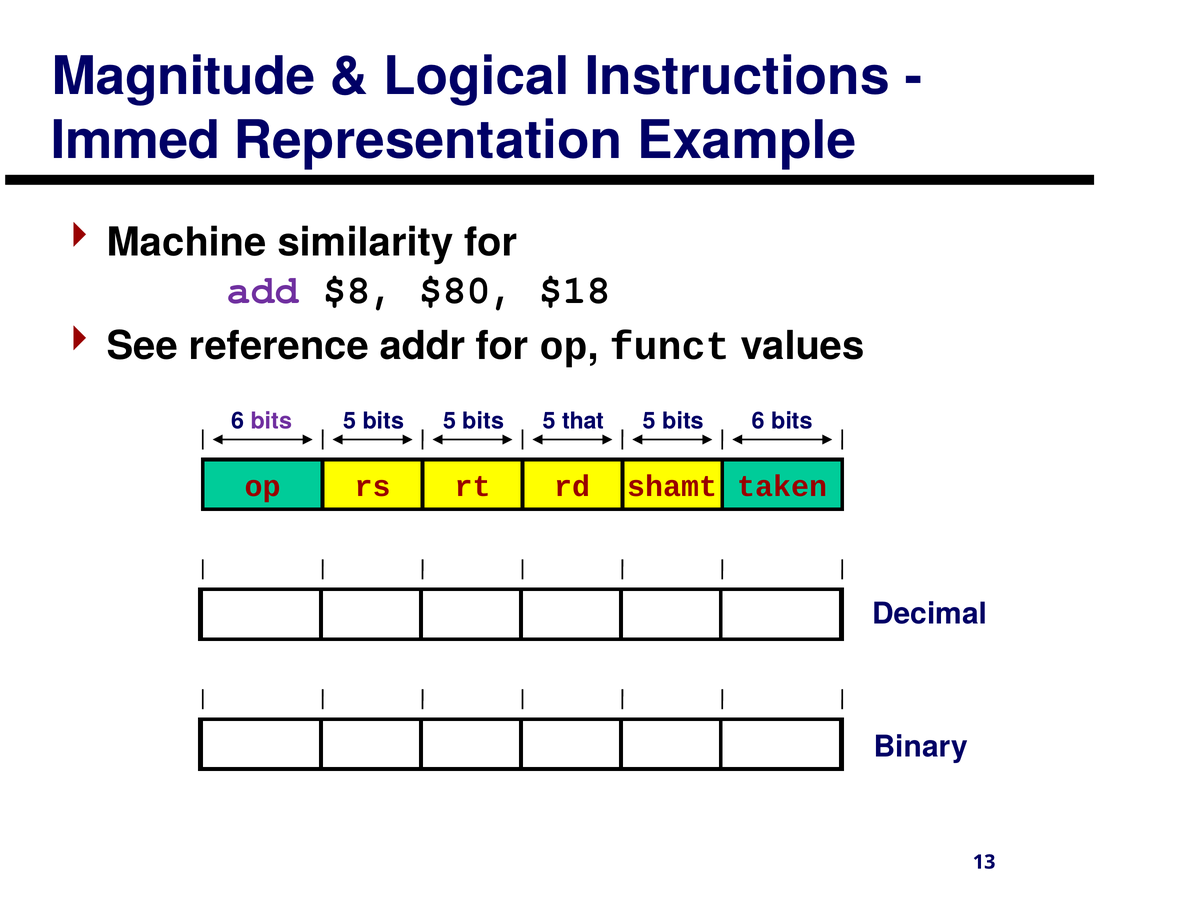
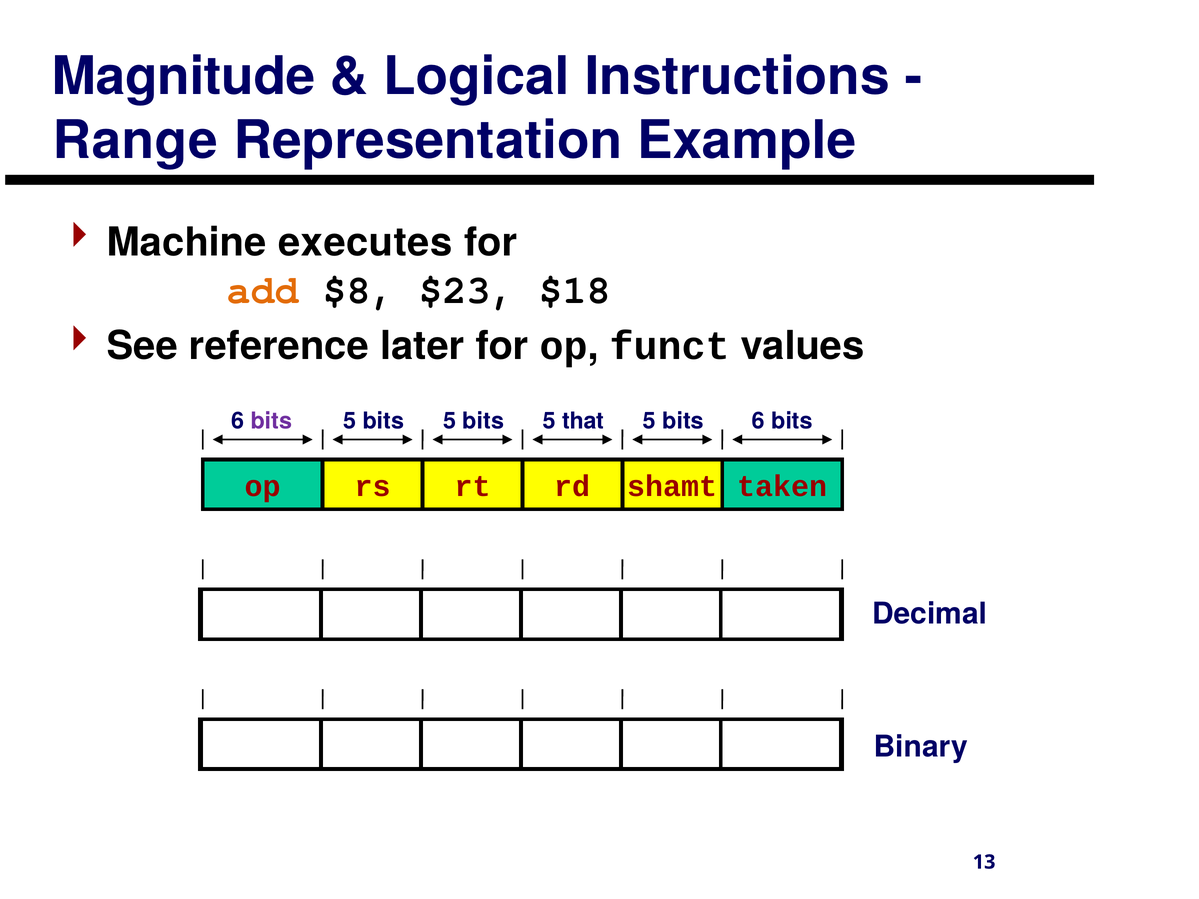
Immed: Immed -> Range (135, 141)
similarity: similarity -> executes (365, 242)
add colour: purple -> orange (263, 290)
$80: $80 -> $23 (467, 290)
addr: addr -> later (422, 346)
